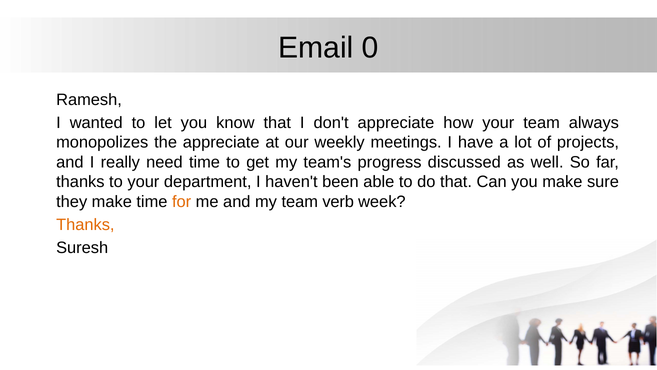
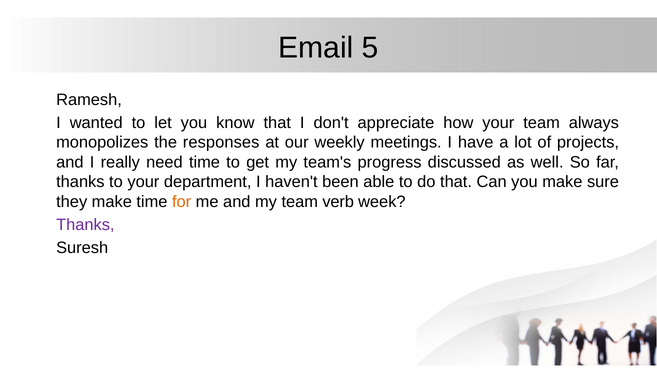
0: 0 -> 5 (370, 48)
the appreciate: appreciate -> responses (221, 142)
Thanks colour: orange -> purple (85, 224)
